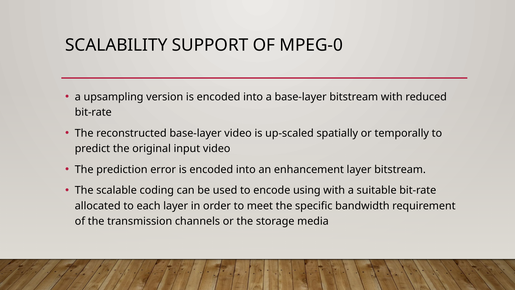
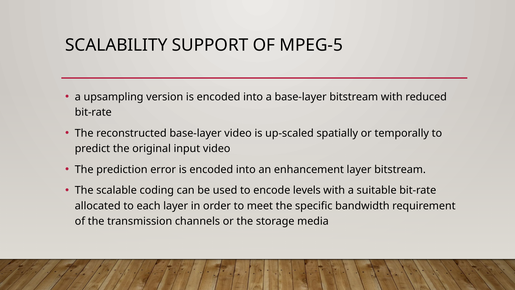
MPEG-0: MPEG-0 -> MPEG-5 (311, 45)
using: using -> levels (307, 190)
